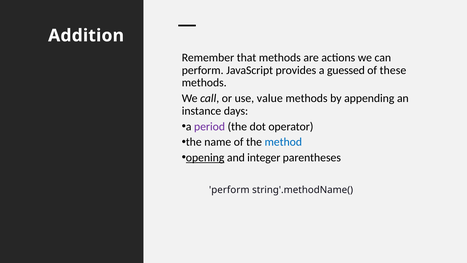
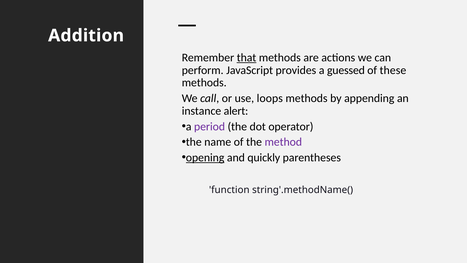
that underline: none -> present (247, 57)
value: value -> loops (270, 98)
days: days -> alert (236, 111)
method colour: blue -> purple (283, 142)
integer: integer -> quickly (264, 157)
perform: perform -> function (229, 190)
